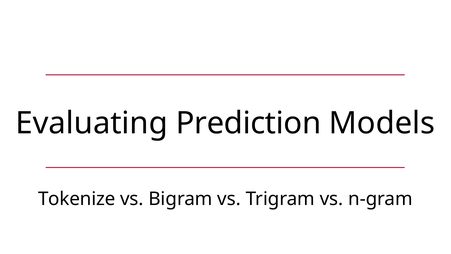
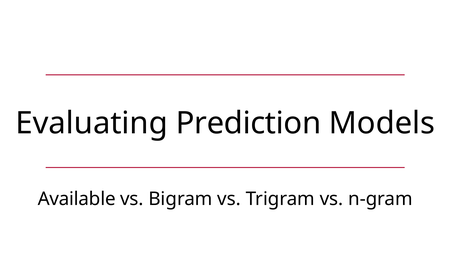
Tokenize: Tokenize -> Available (77, 199)
